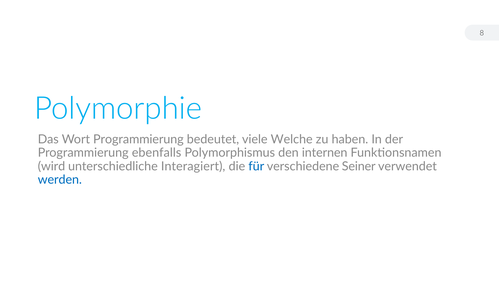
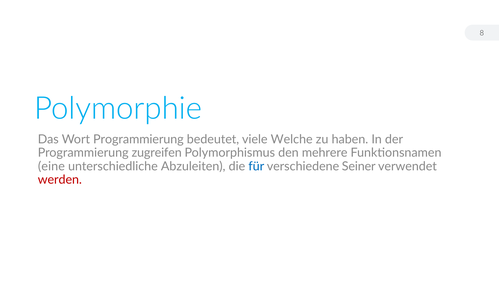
ebenfalls: ebenfalls -> zugreifen (157, 153)
internen: internen -> mehrere (325, 153)
wird: wird -> eine (51, 166)
Interagiert: Interagiert -> Abzuleiten (193, 166)
werden colour: blue -> red (60, 180)
